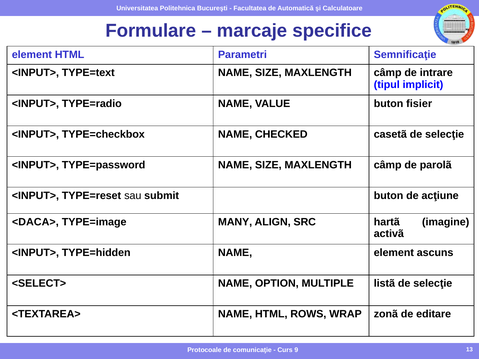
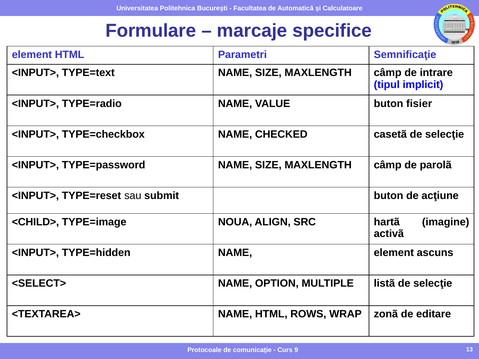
<DACA>: <DACA> -> <CHILD> (35, 222)
MANY: MANY -> NOUA (235, 222)
